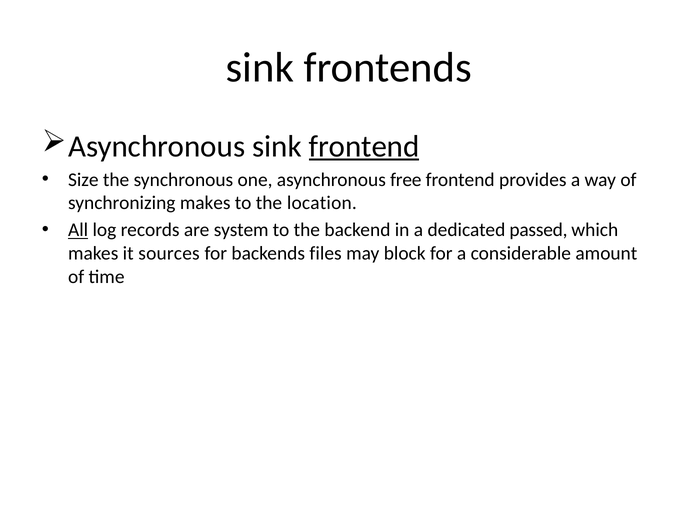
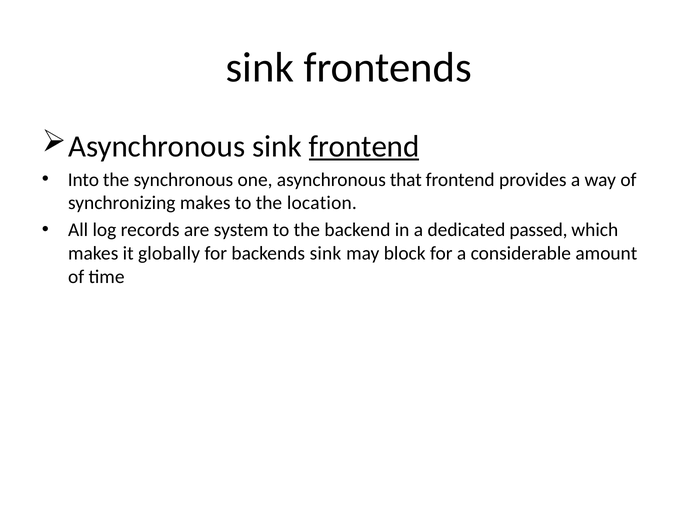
Size: Size -> Into (83, 180)
free: free -> that (406, 180)
All underline: present -> none (78, 230)
sources: sources -> globally (169, 254)
backends files: files -> sink (325, 254)
